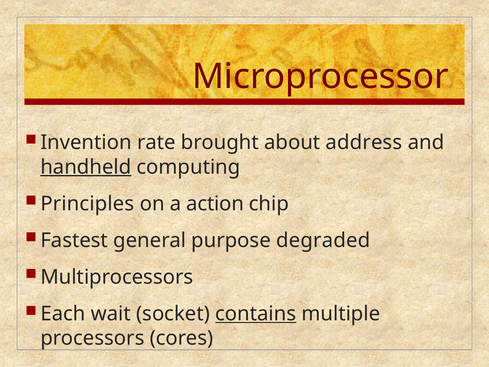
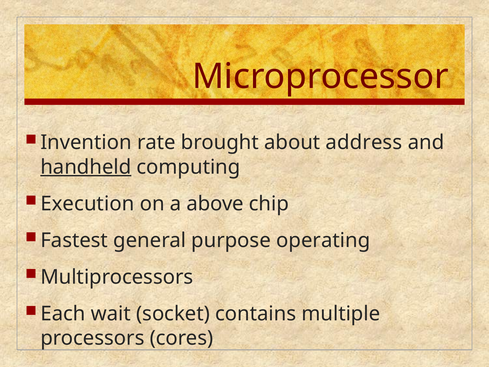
Principles: Principles -> Execution (87, 204)
action: action -> above (215, 204)
degraded: degraded -> operating (323, 240)
contains underline: present -> none (256, 314)
